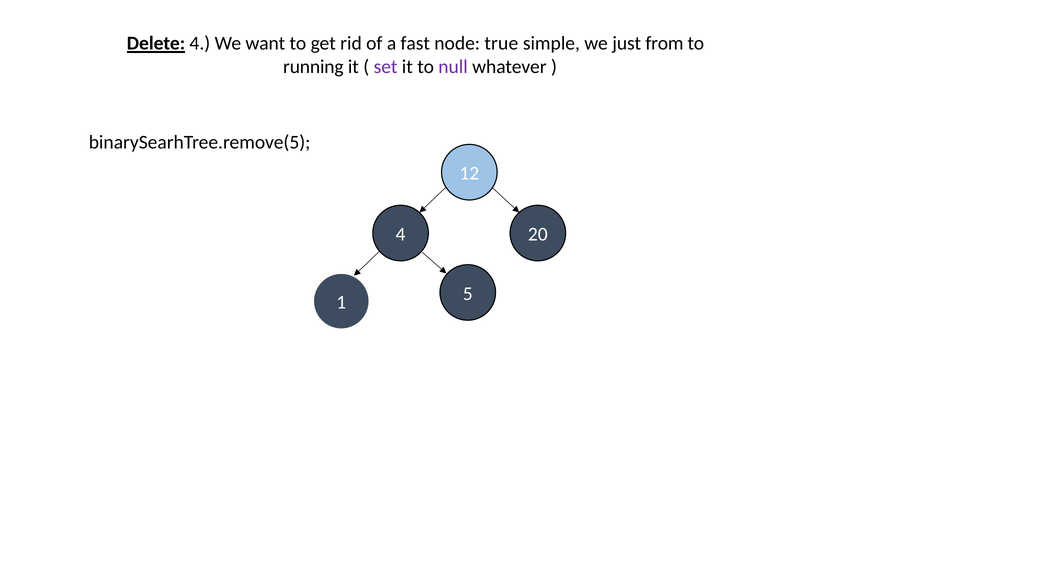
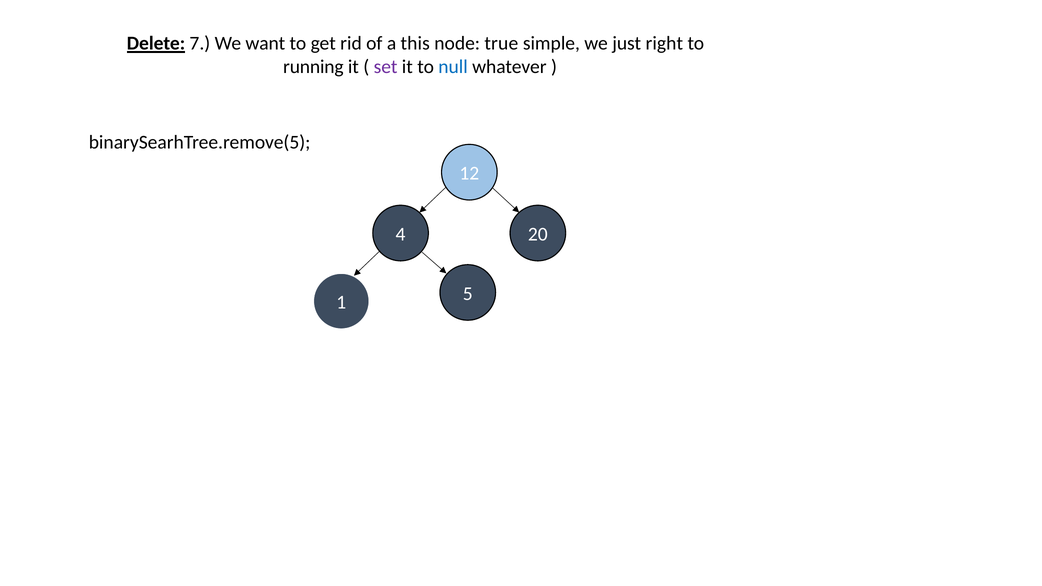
Delete 4: 4 -> 7 (200, 43)
fast: fast -> this (415, 43)
from: from -> right (664, 43)
null colour: purple -> blue (453, 67)
